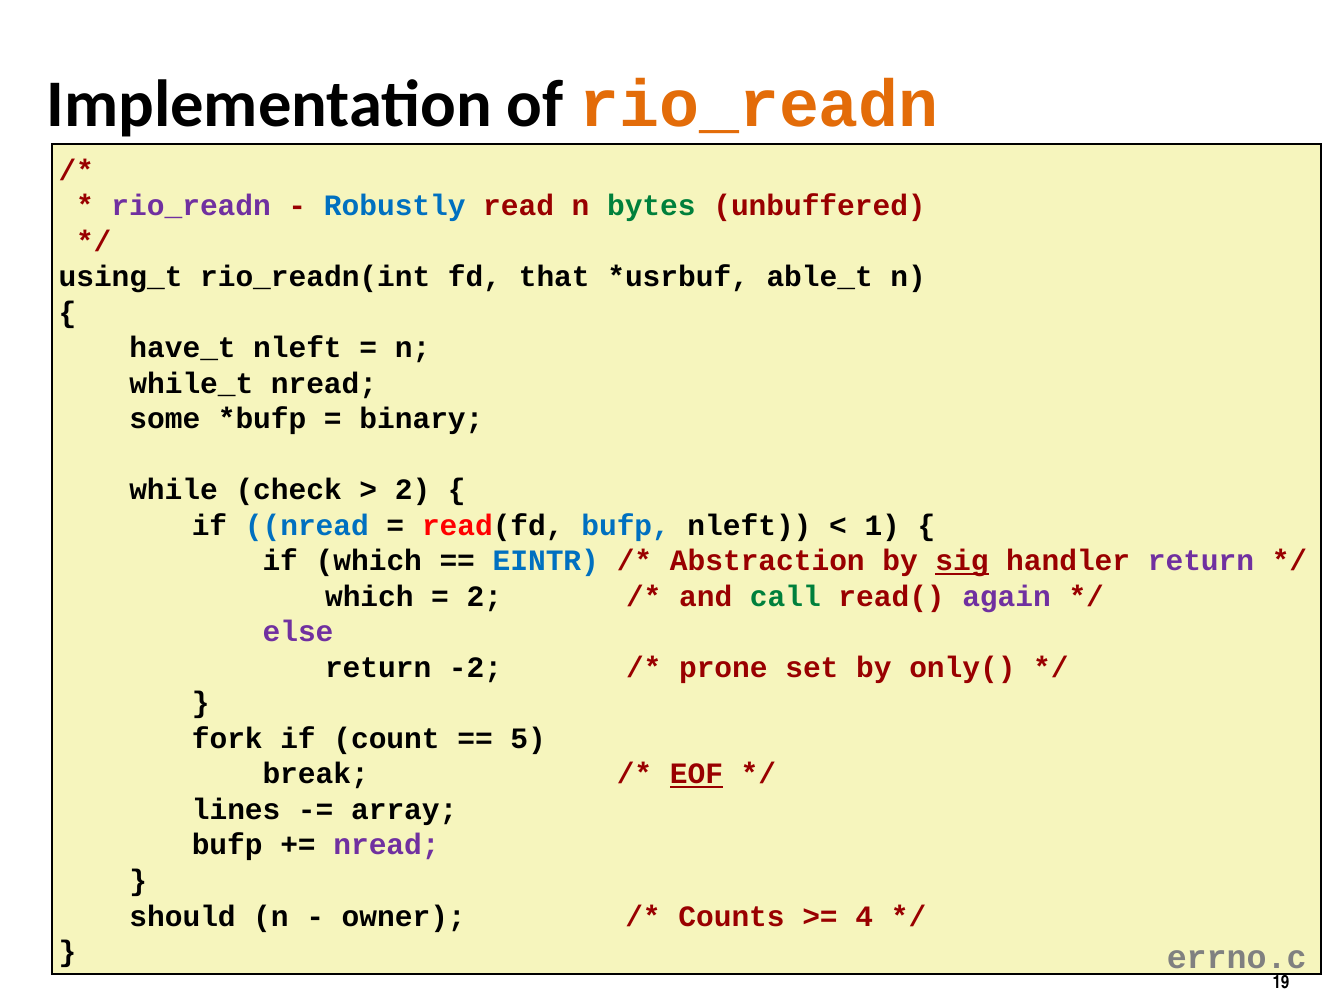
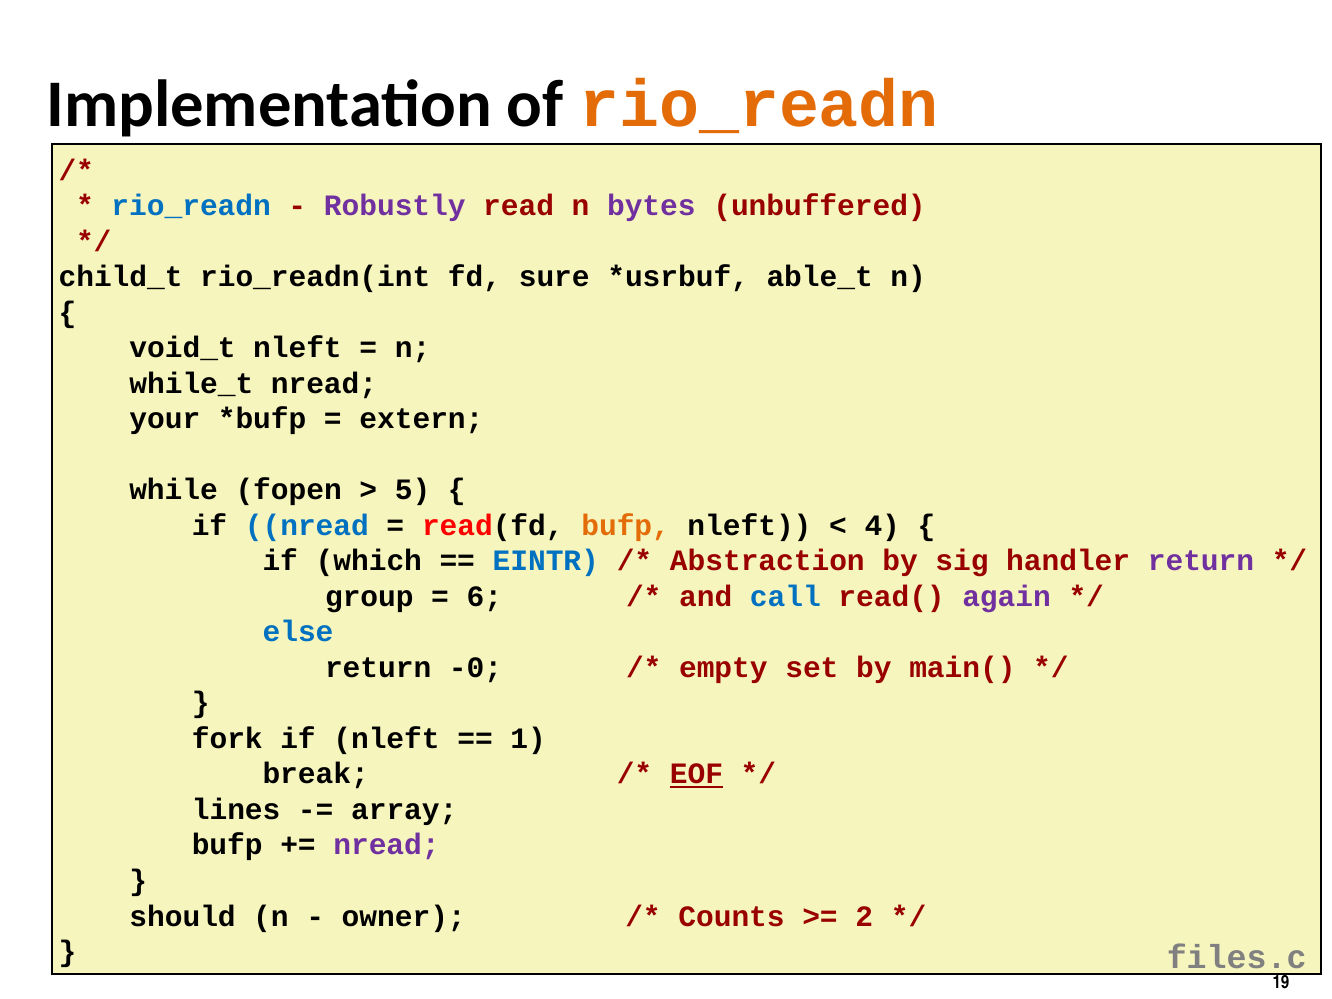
rio_readn colour: purple -> blue (191, 206)
Robustly colour: blue -> purple (395, 206)
bytes colour: green -> purple (651, 206)
using_t: using_t -> child_t (121, 277)
that: that -> sure (554, 277)
have_t: have_t -> void_t (183, 348)
some: some -> your (165, 419)
binary: binary -> extern (421, 419)
check: check -> fopen (289, 490)
2: 2 -> 5 (413, 490)
bufp colour: blue -> orange (626, 526)
1: 1 -> 4 (882, 526)
sig underline: present -> none (962, 561)
which: which -> group (369, 597)
2: 2 -> 6 (484, 597)
call colour: green -> blue (785, 597)
else colour: purple -> blue (298, 632)
-2: -2 -> -0 (475, 668)
prone: prone -> empty (723, 668)
only(: only( -> main( (962, 668)
if count: count -> nleft (387, 739)
5: 5 -> 1 (528, 739)
4: 4 -> 2 (864, 916)
errno.c: errno.c -> files.c (1237, 958)
